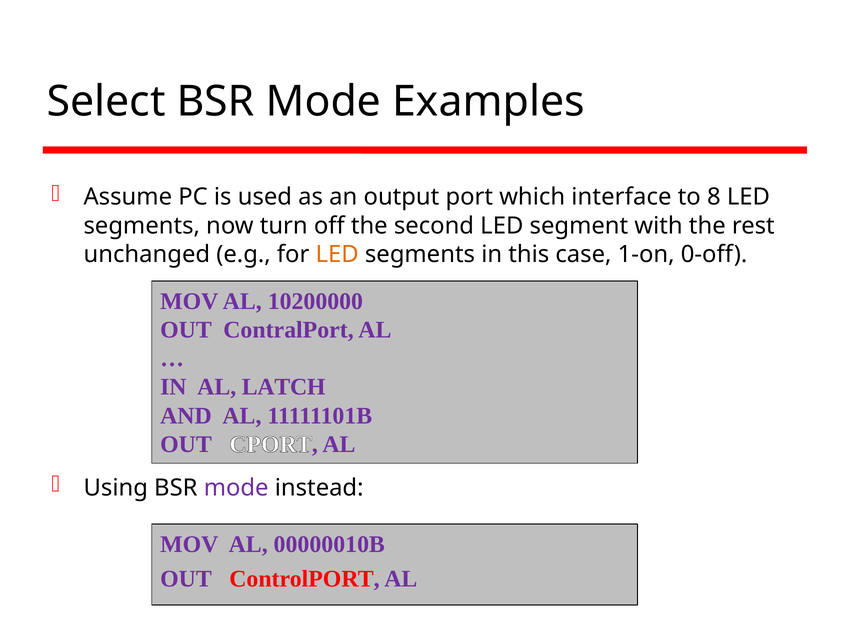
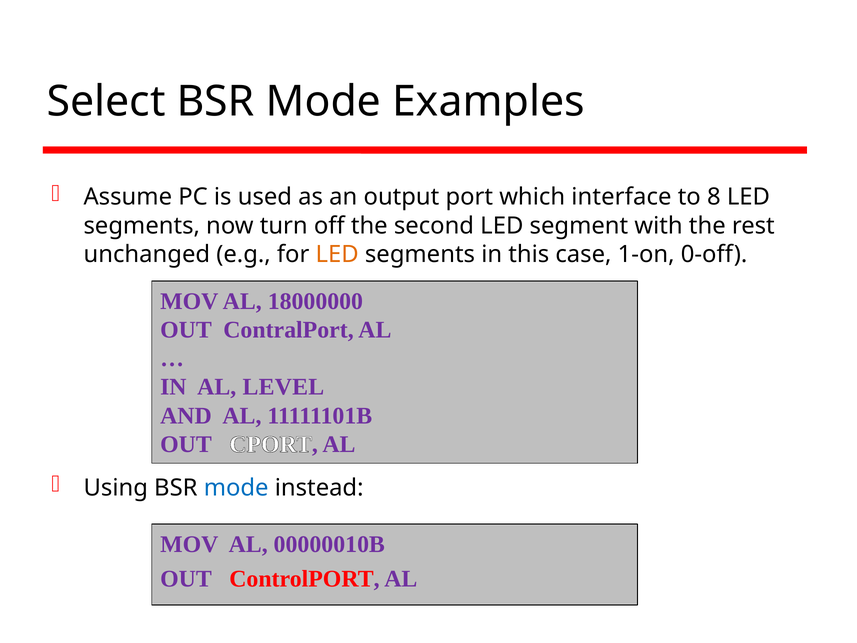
10200000: 10200000 -> 18000000 (315, 301)
LATCH: LATCH -> LEVEL (283, 387)
mode colour: purple -> blue (236, 488)
